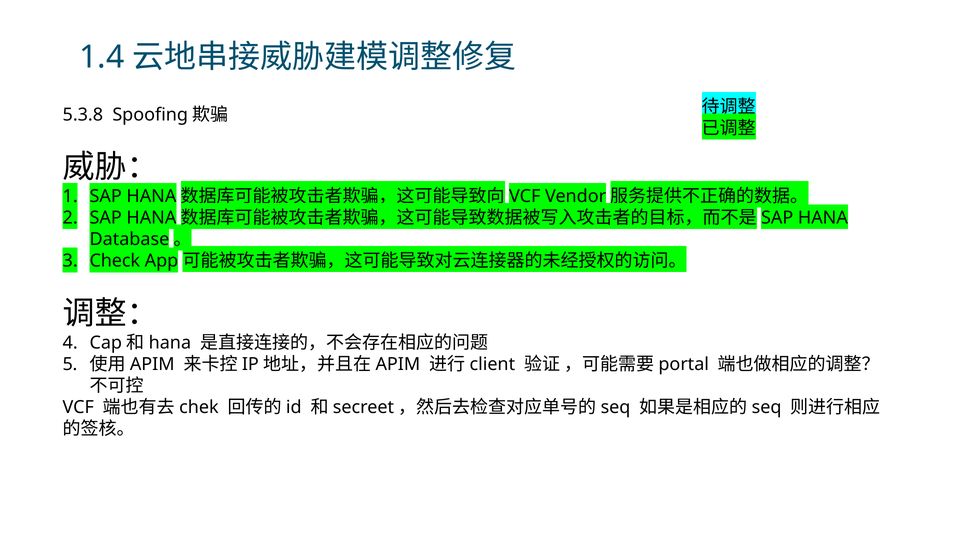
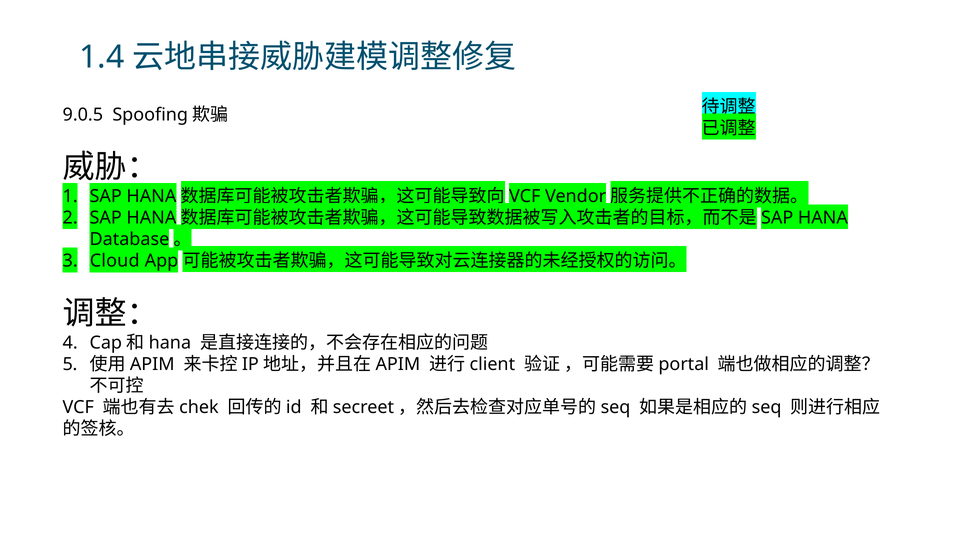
5.3.8: 5.3.8 -> 9.0.5 (83, 115)
Check: Check -> Cloud (115, 261)
